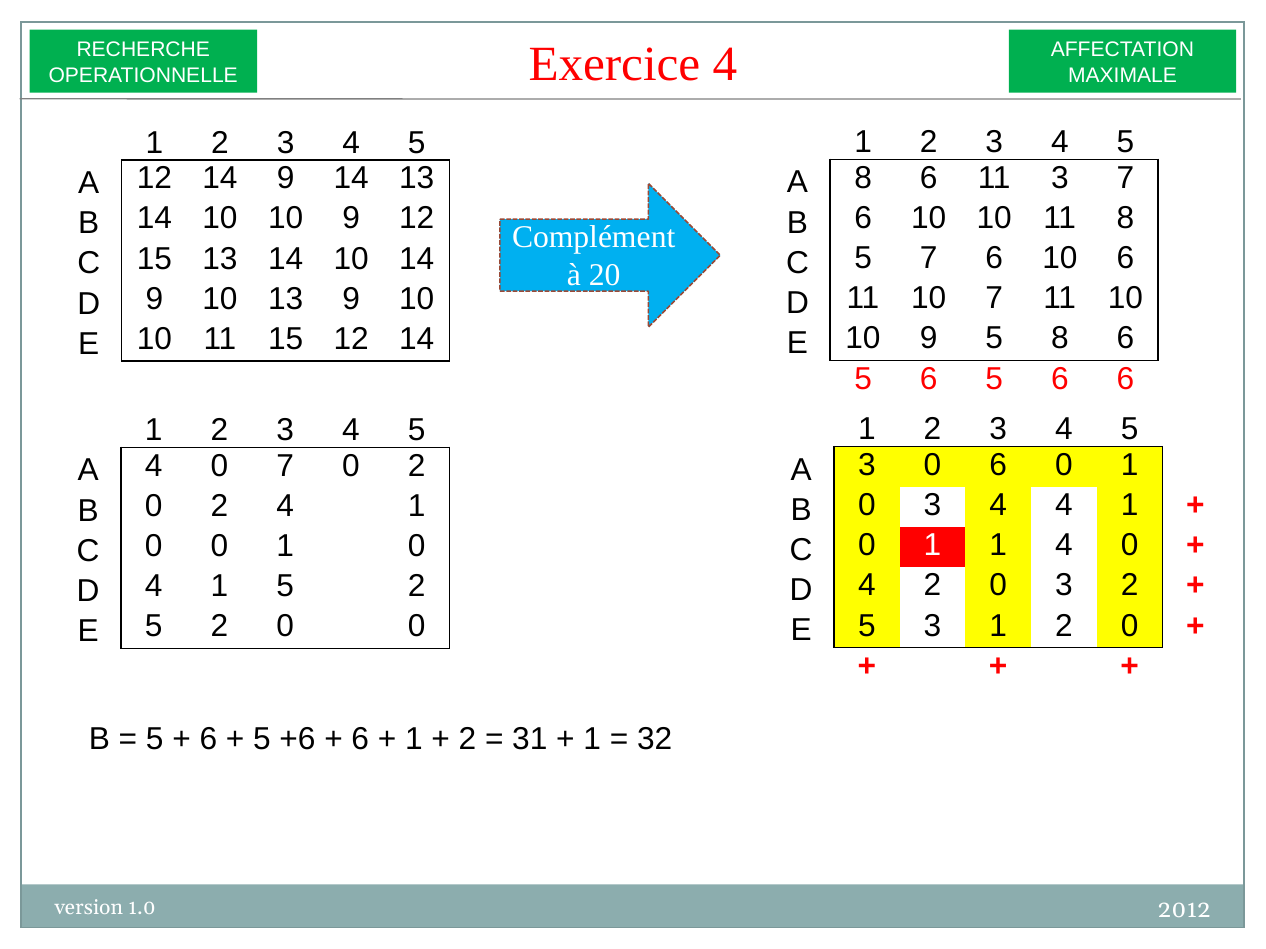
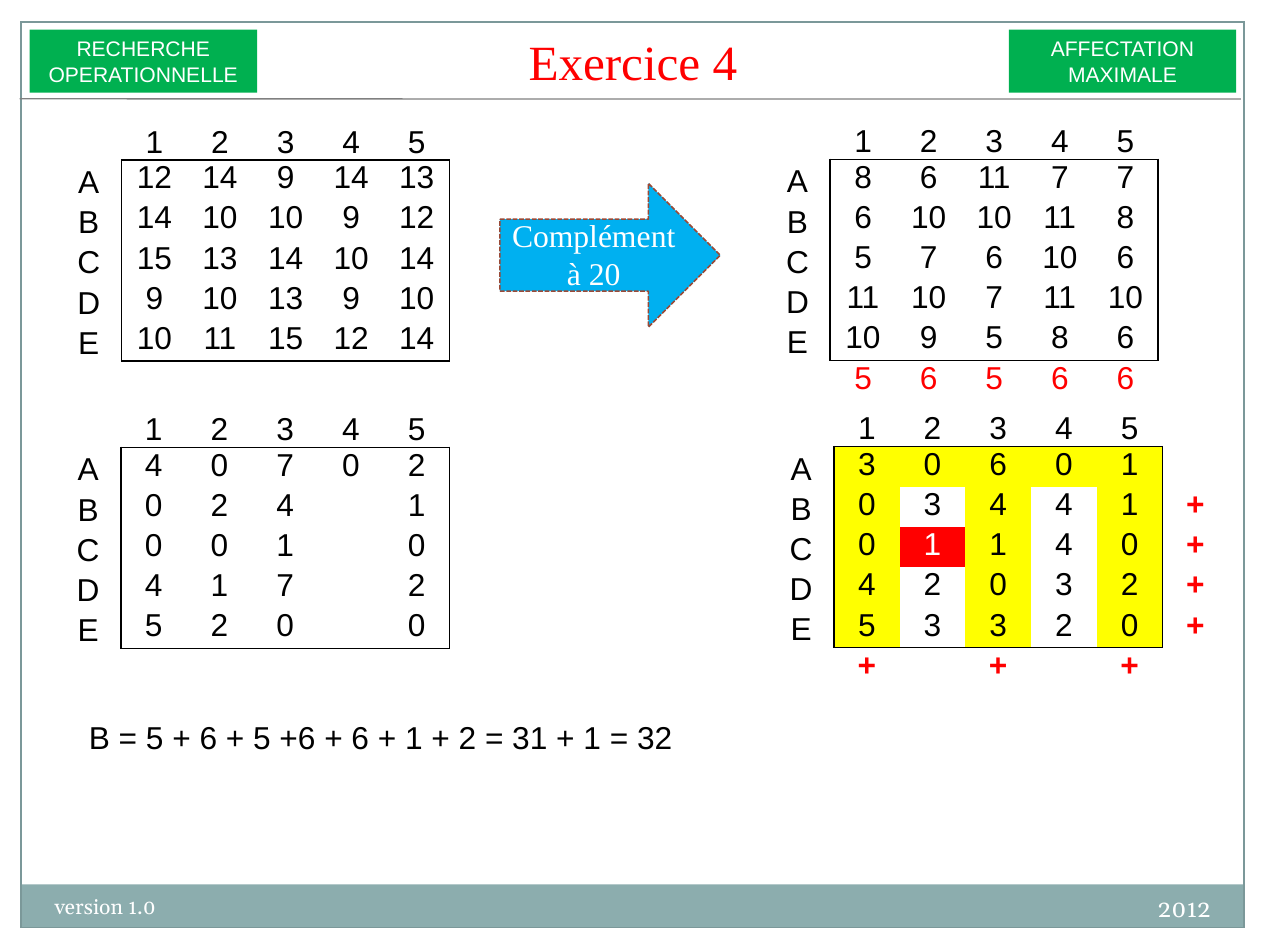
11 3: 3 -> 7 (1060, 178)
1 5: 5 -> 7 (285, 587)
3 1: 1 -> 3 (998, 626)
